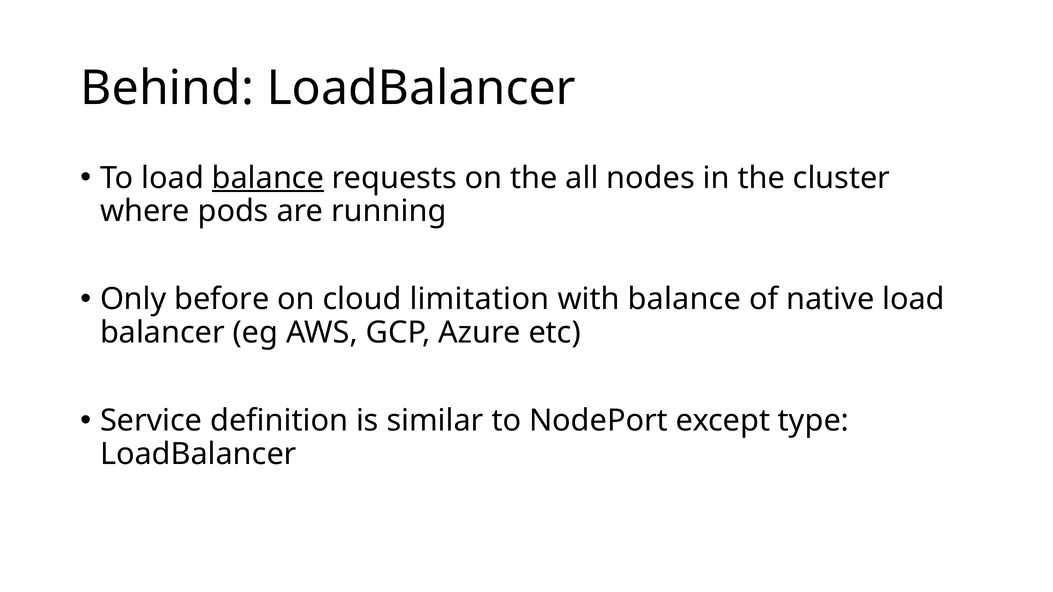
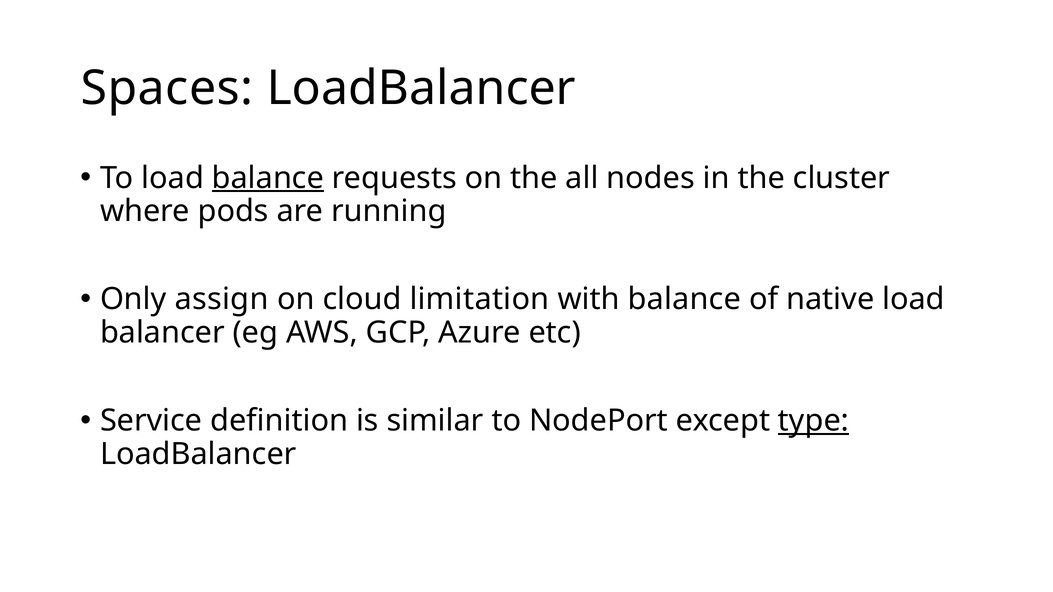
Behind: Behind -> Spaces (167, 88)
before: before -> assign (222, 300)
type underline: none -> present (813, 421)
